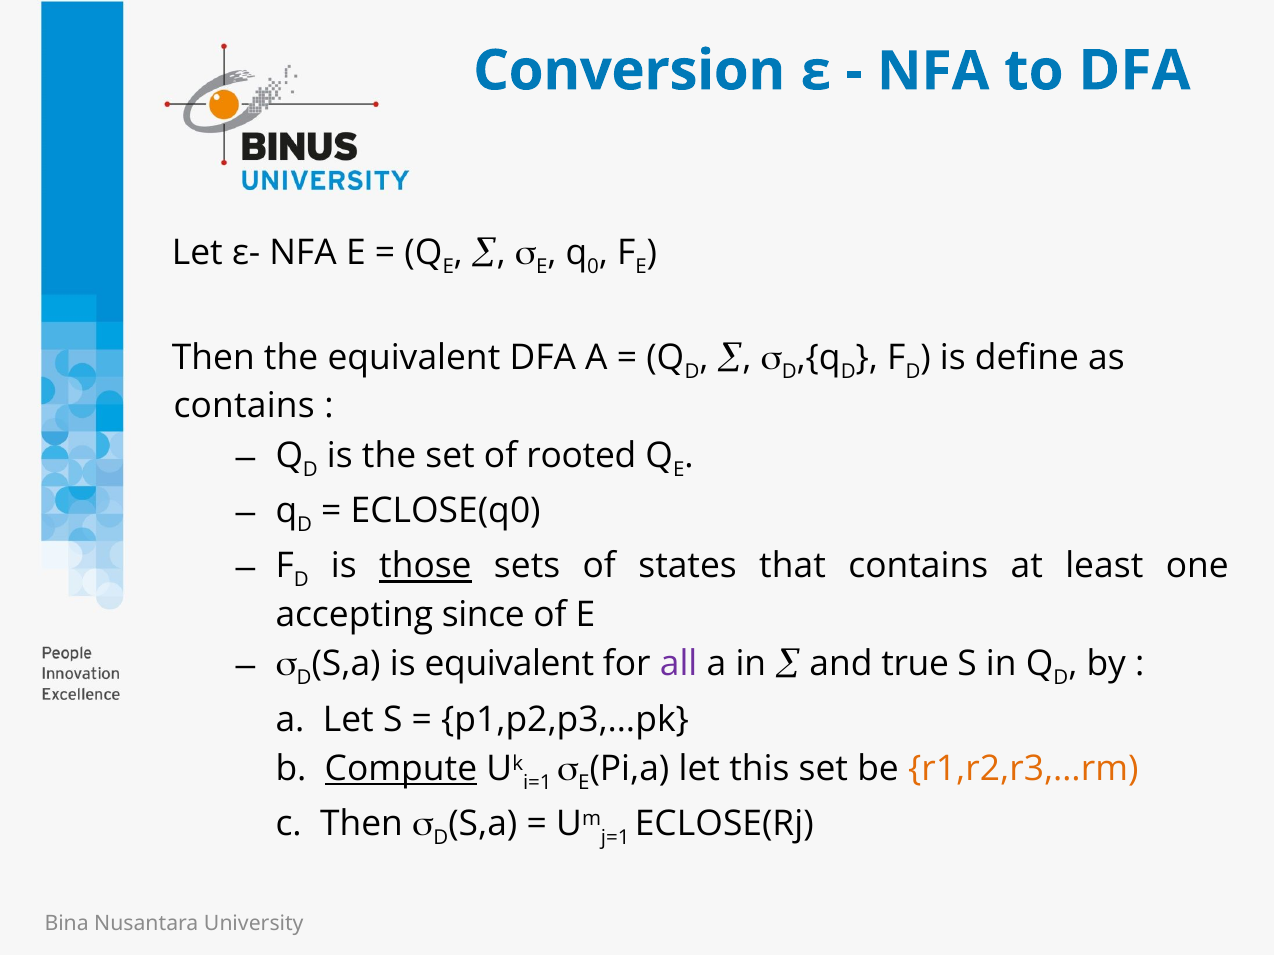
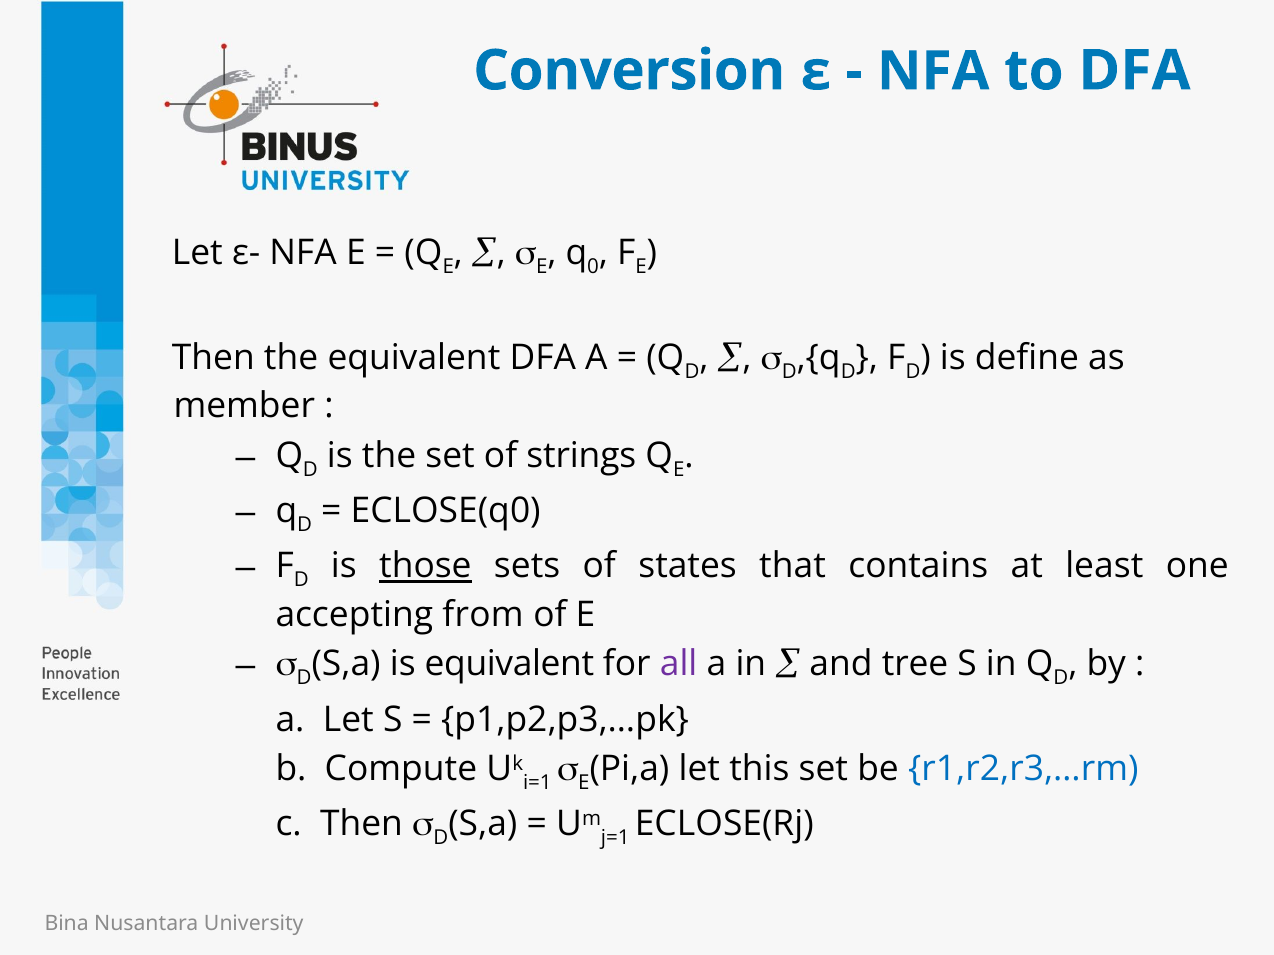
contains: contains -> member (244, 406)
rooted: rooted -> strings (581, 456)
since: since -> from (483, 615)
true: true -> tree (915, 664)
Compute underline: present -> none (401, 769)
r1,r2,r3,…rm colour: orange -> blue (1023, 769)
